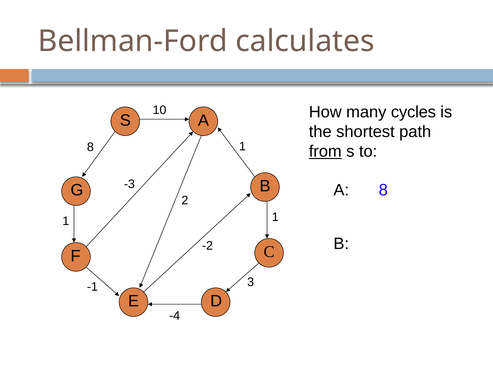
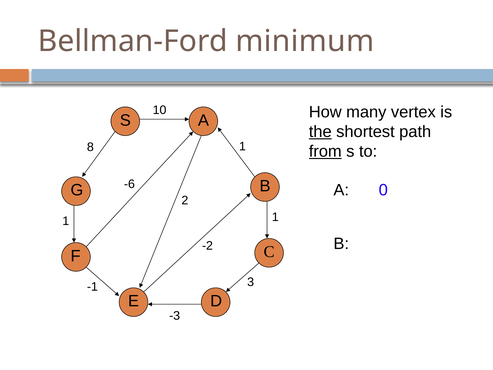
calculates: calculates -> minimum (305, 41)
cycles: cycles -> vertex (413, 112)
the underline: none -> present (320, 132)
-3: -3 -> -6 (129, 184)
A 8: 8 -> 0 (383, 190)
-4: -4 -> -3 (175, 315)
